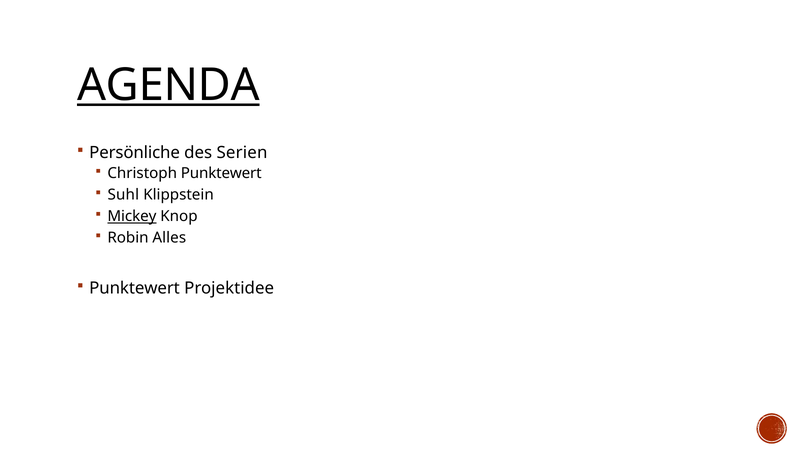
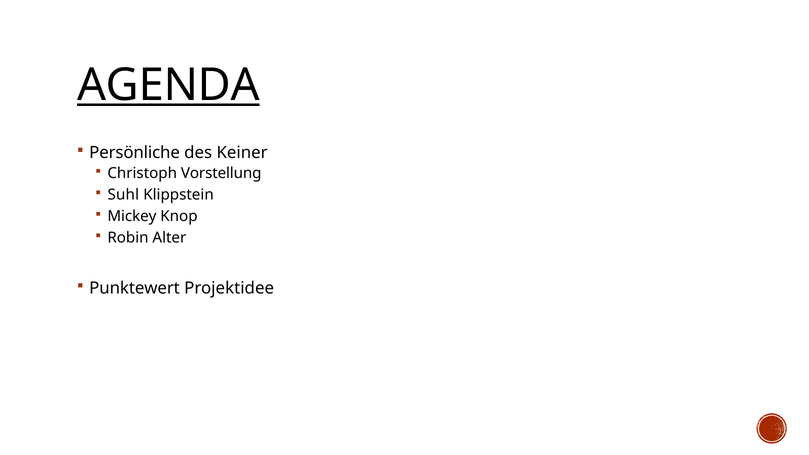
Serien: Serien -> Keiner (242, 153)
Christoph Punktewert: Punktewert -> Vorstellung (221, 173)
Mickey underline: present -> none (132, 216)
Alles: Alles -> Alter (169, 238)
